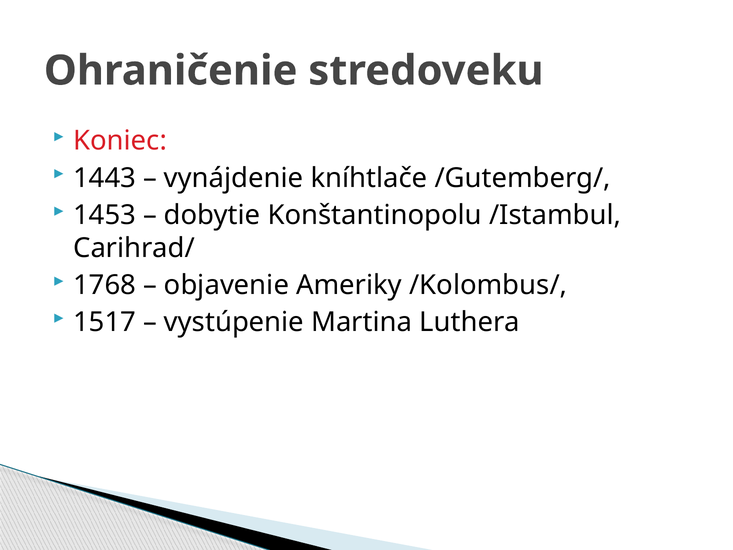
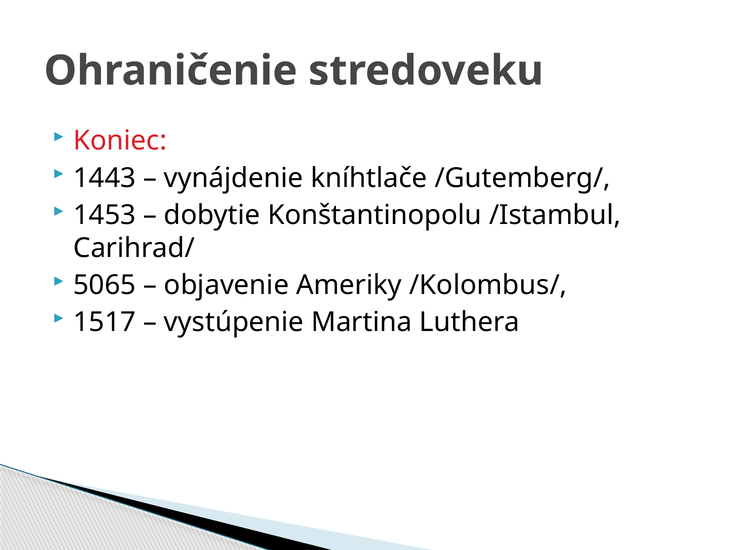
1768: 1768 -> 5065 (105, 285)
